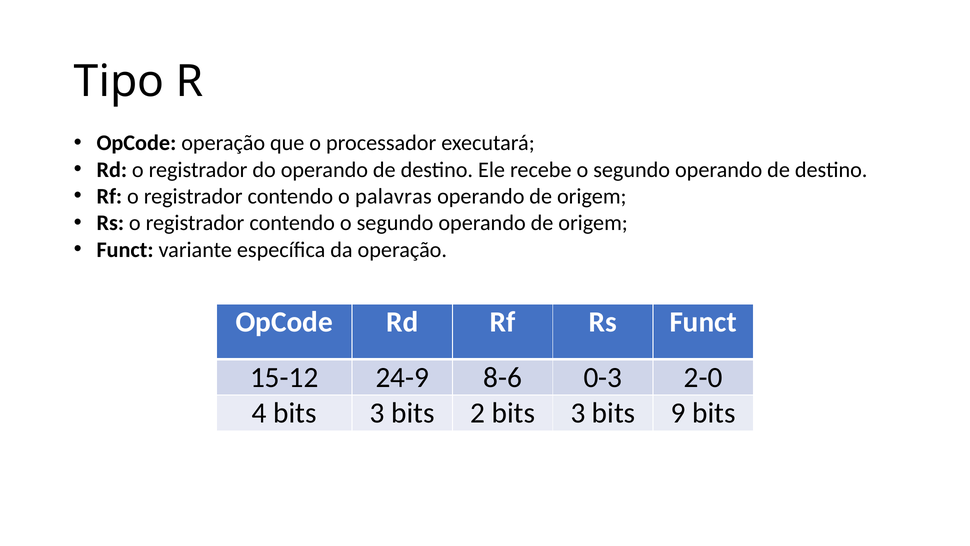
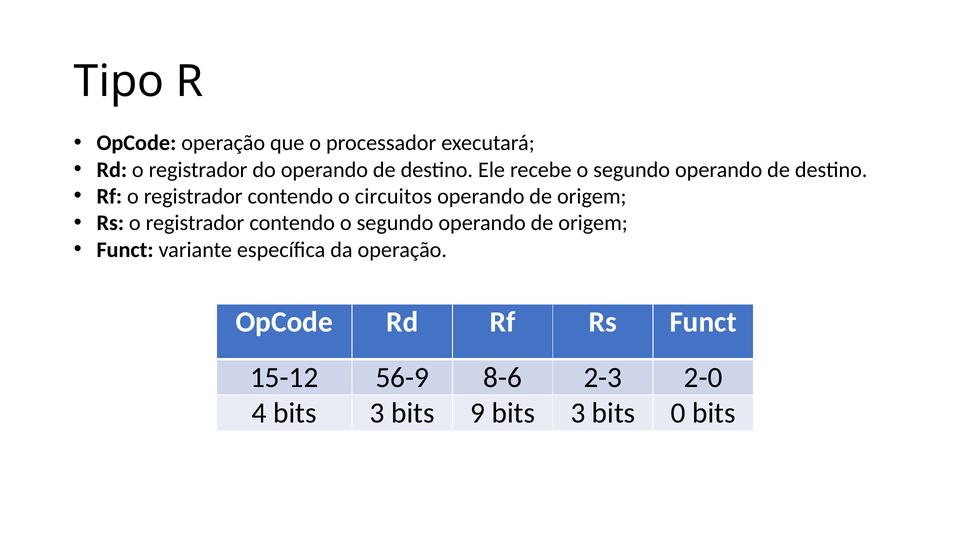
palavras: palavras -> circuitos (393, 196)
24-9: 24-9 -> 56-9 (402, 377)
0-3: 0-3 -> 2-3 (603, 377)
2: 2 -> 9 (478, 413)
9: 9 -> 0 (678, 413)
